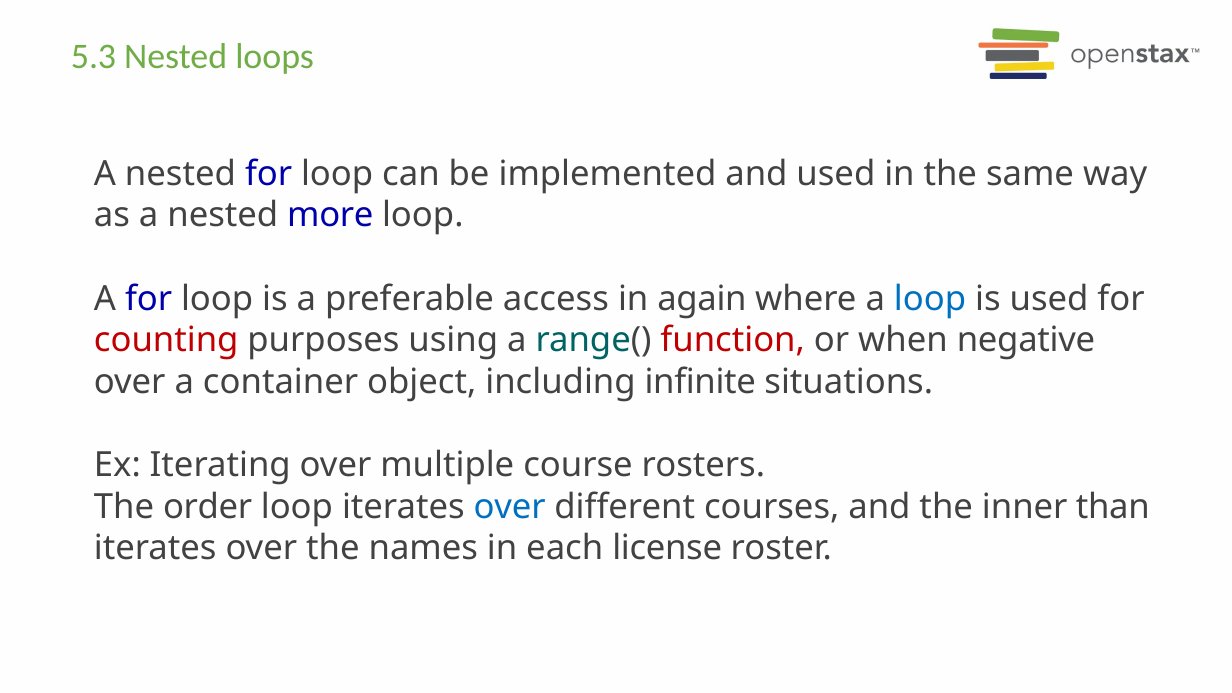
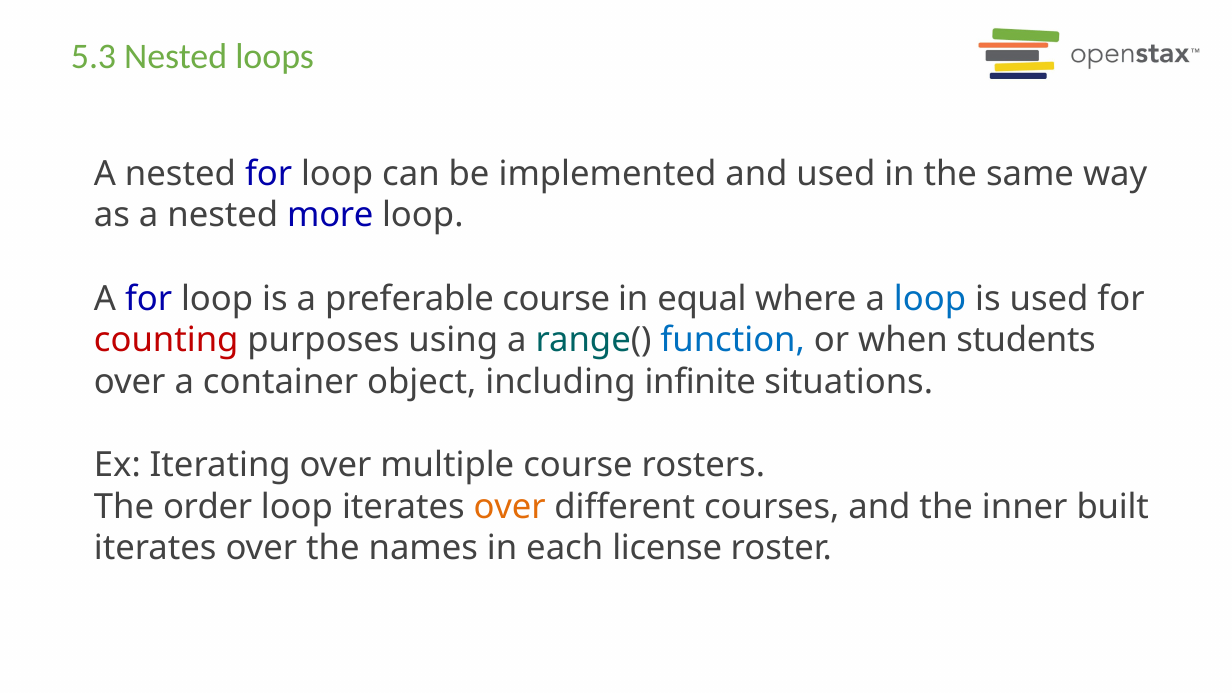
preferable access: access -> course (556, 299)
again: again -> equal (702, 299)
function colour: red -> blue (733, 340)
negative: negative -> students (1026, 340)
over colour: blue -> orange (510, 507)
than: than -> built (1113, 507)
